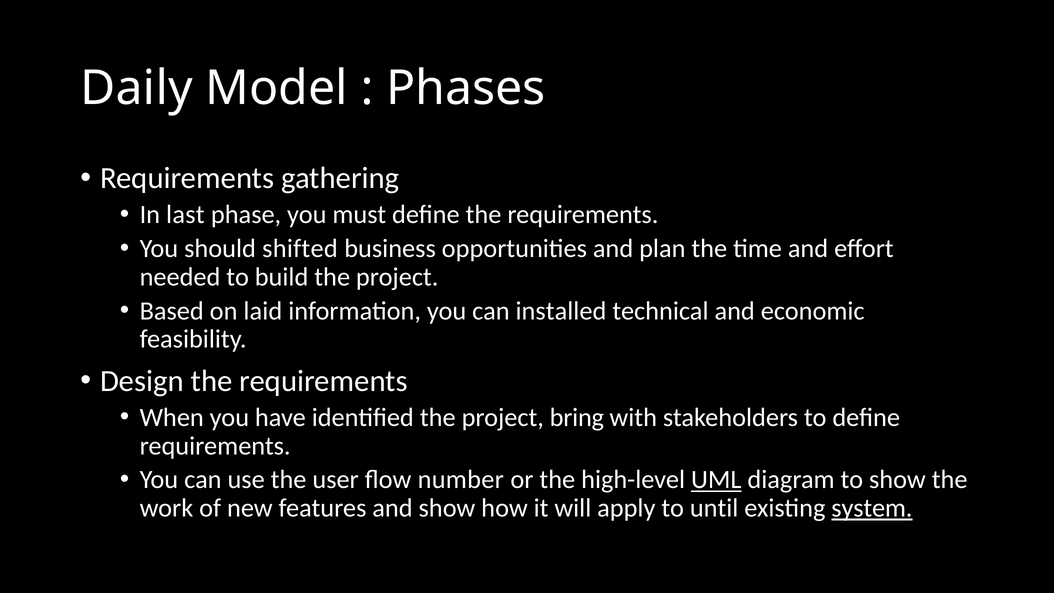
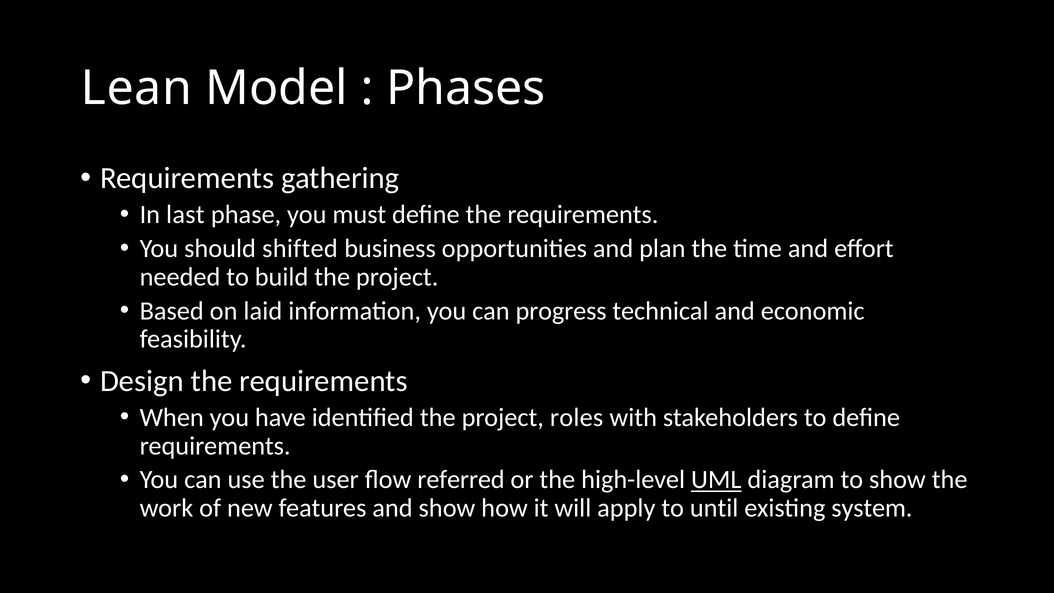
Daily: Daily -> Lean (136, 89)
installed: installed -> progress (561, 311)
bring: bring -> roles (577, 417)
number: number -> referred (461, 480)
system underline: present -> none (872, 508)
